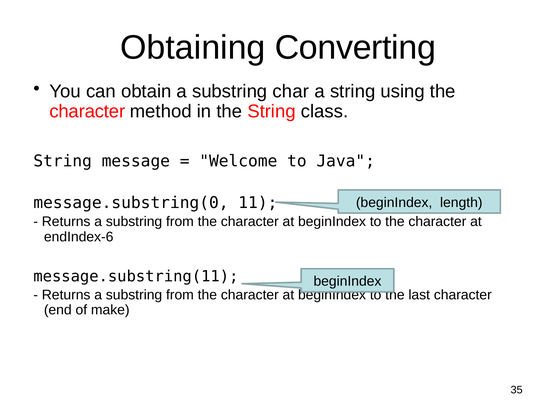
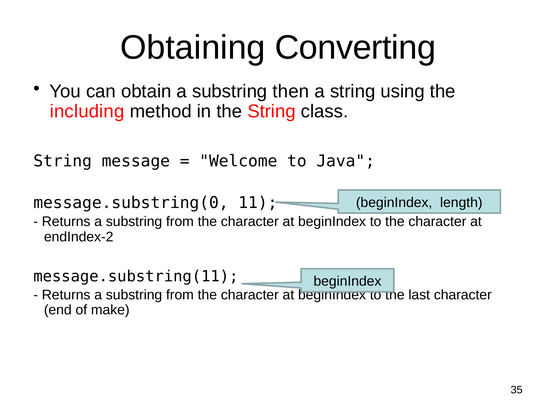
char: char -> then (291, 91)
character: character -> including (87, 111)
endIndex-6: endIndex-6 -> endIndex-2 (79, 237)
